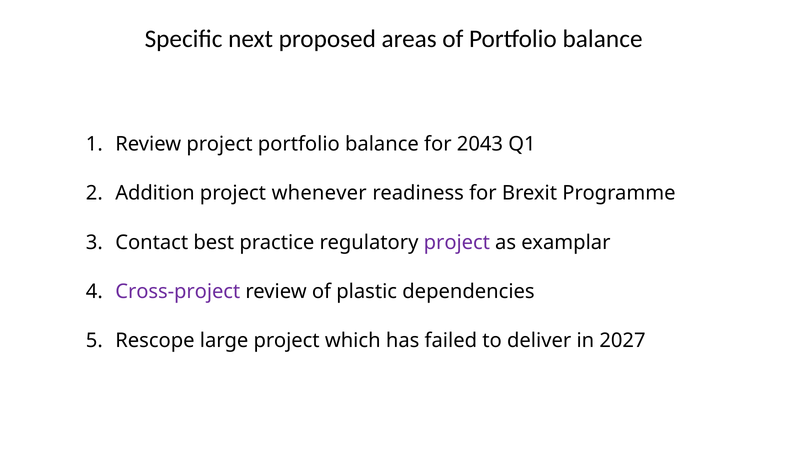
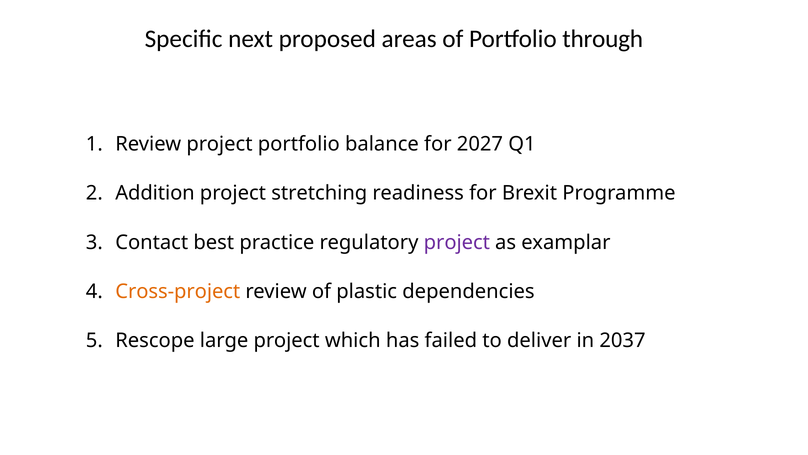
of Portfolio balance: balance -> through (603, 39)
2043: 2043 -> 2027 (480, 144)
whenever: whenever -> stretching (319, 193)
Cross-project colour: purple -> orange (178, 291)
2027: 2027 -> 2037 (623, 340)
